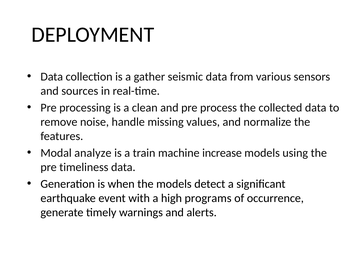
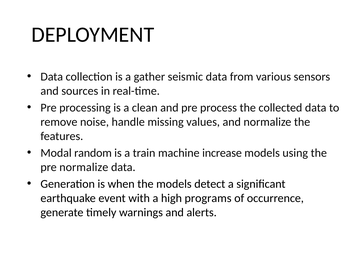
analyze: analyze -> random (93, 153)
pre timeliness: timeliness -> normalize (84, 167)
